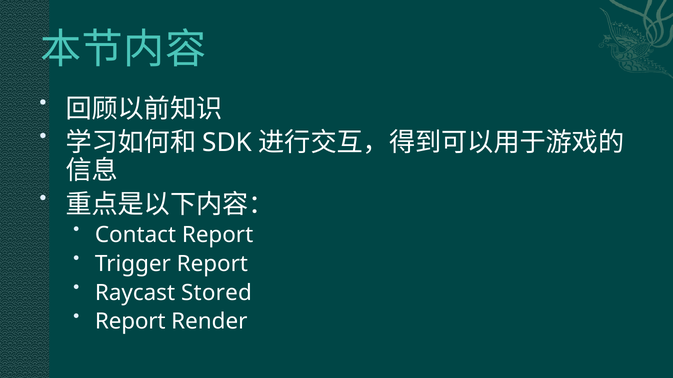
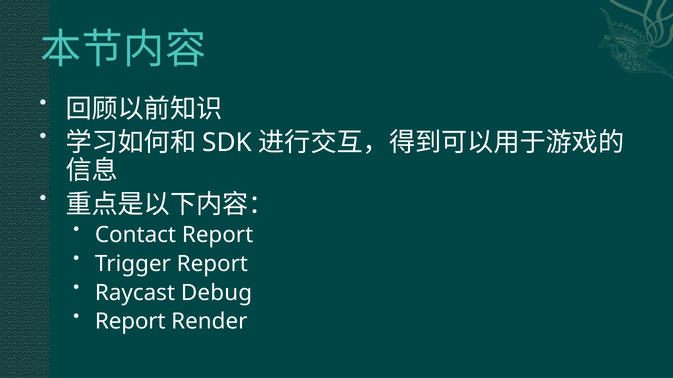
Stored: Stored -> Debug (217, 293)
